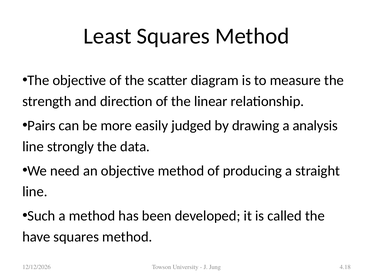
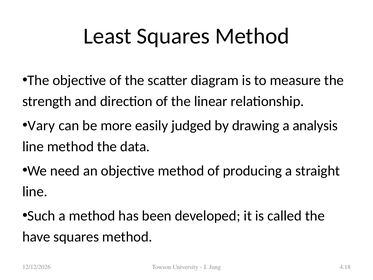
Pairs: Pairs -> Vary (41, 125)
line strongly: strongly -> method (70, 146)
